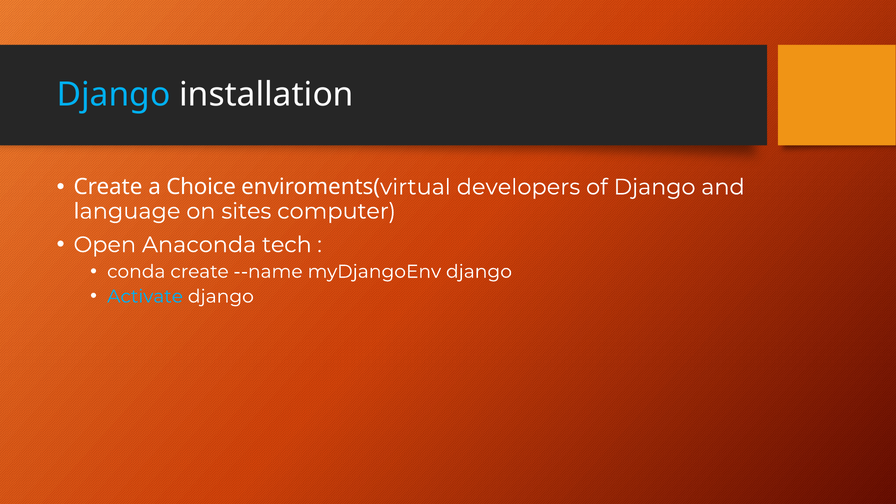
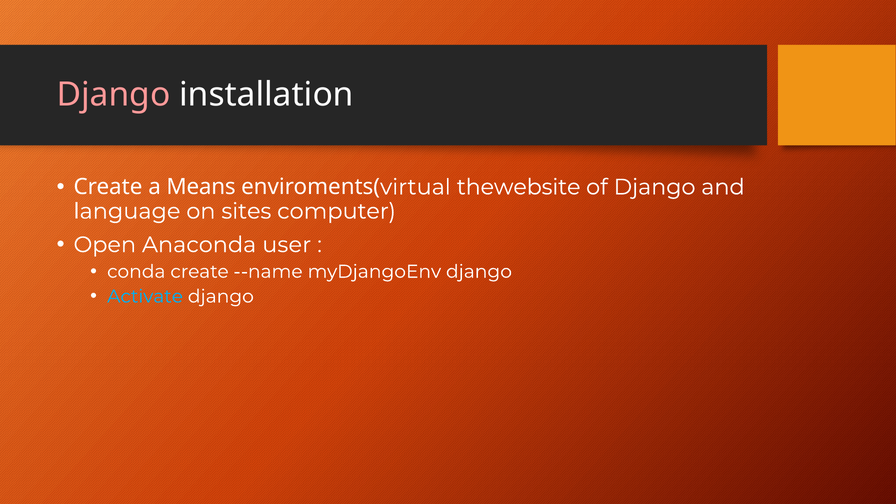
Django colour: light blue -> pink (114, 95)
Choice: Choice -> Means (201, 187)
developers: developers -> thewebsite (519, 187)
tech: tech -> user (287, 245)
